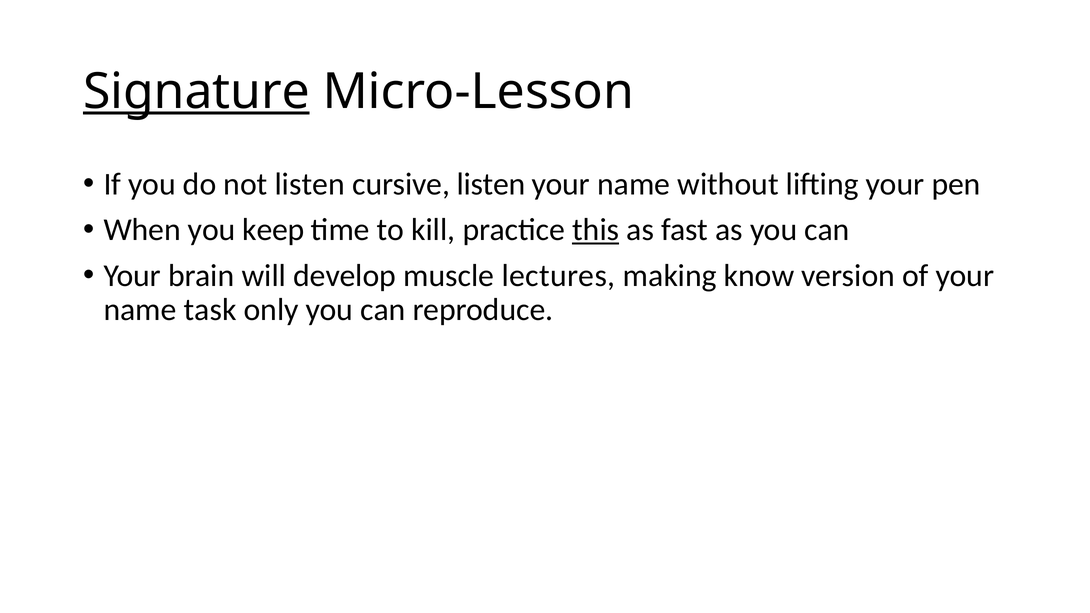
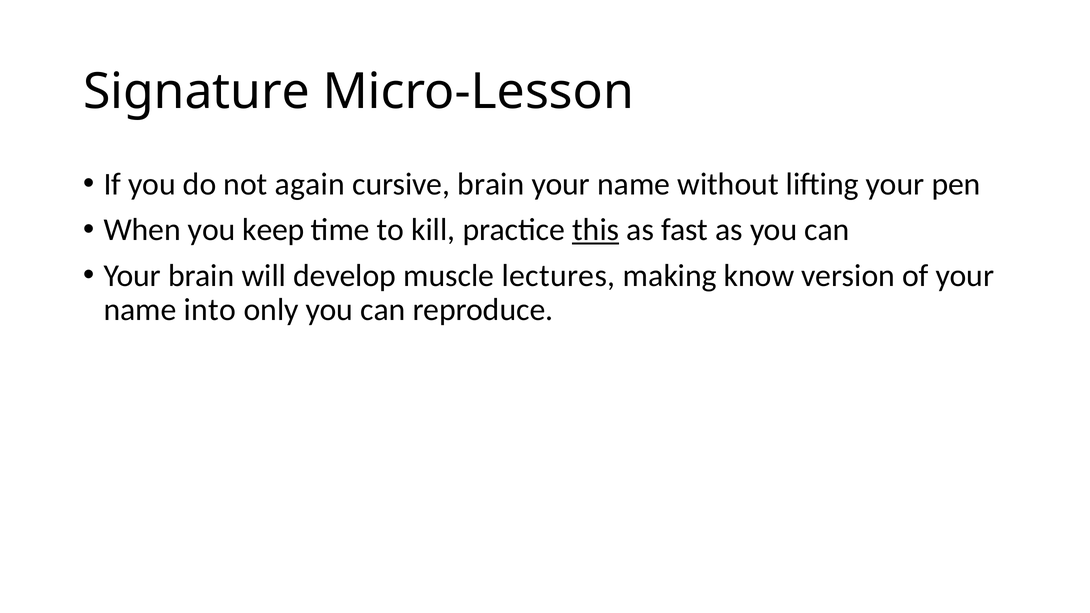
Signature underline: present -> none (196, 92)
not listen: listen -> again (310, 184)
cursive listen: listen -> brain (491, 184)
task: task -> into (210, 310)
